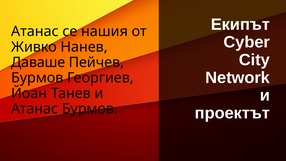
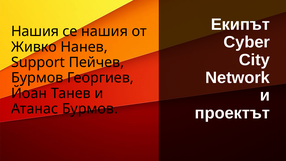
Атанас: Атанас -> Нашия (35, 31)
Даваше: Даваше -> Support (38, 62)
